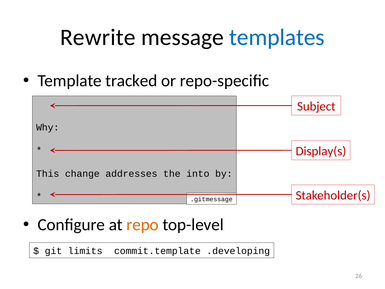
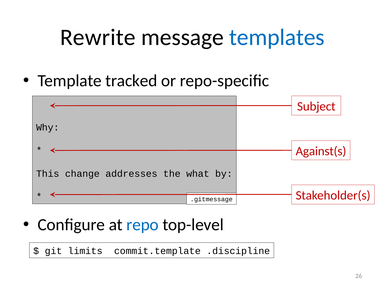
Display(s: Display(s -> Against(s (321, 151)
into: into -> what (198, 173)
repo colour: orange -> blue (143, 225)
.developing: .developing -> .discipline (238, 251)
